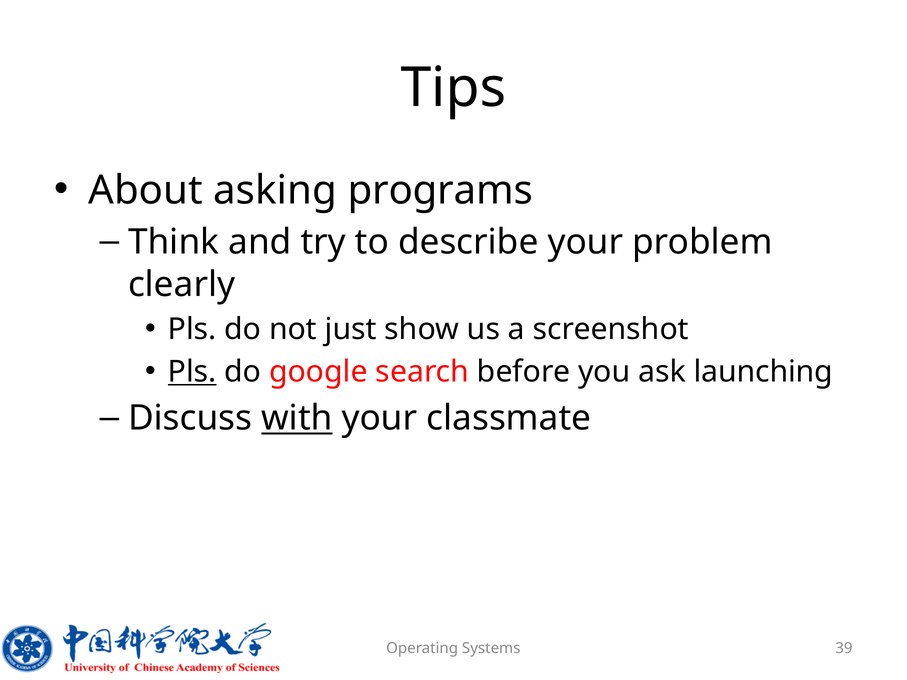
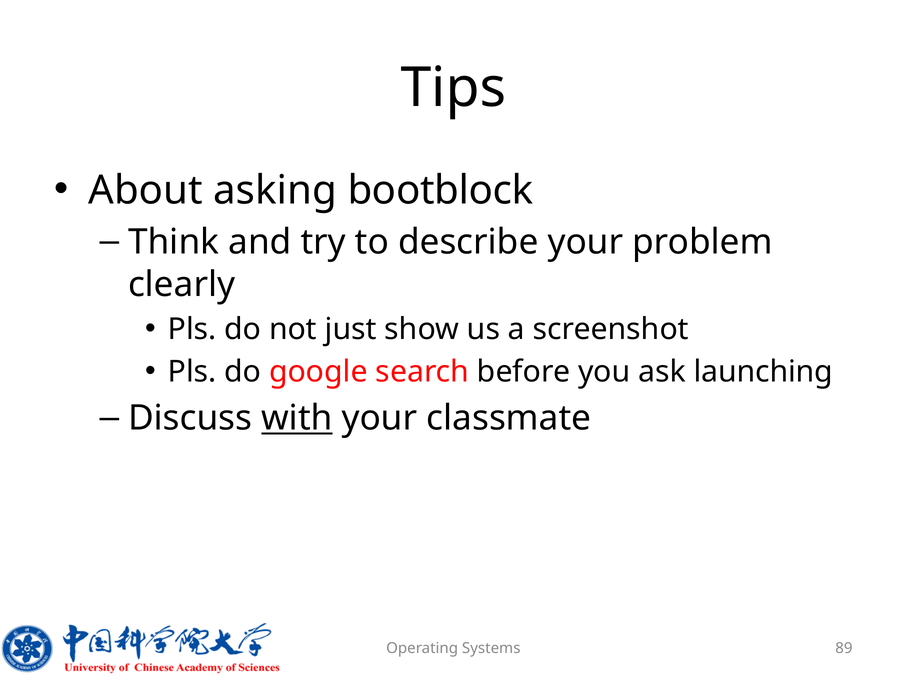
programs: programs -> bootblock (440, 190)
Pls underline: present -> none (192, 372)
39: 39 -> 89 (844, 648)
